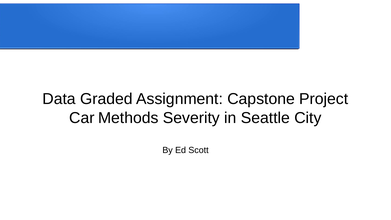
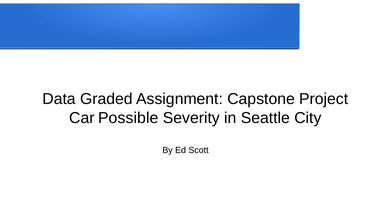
Methods: Methods -> Possible (128, 118)
